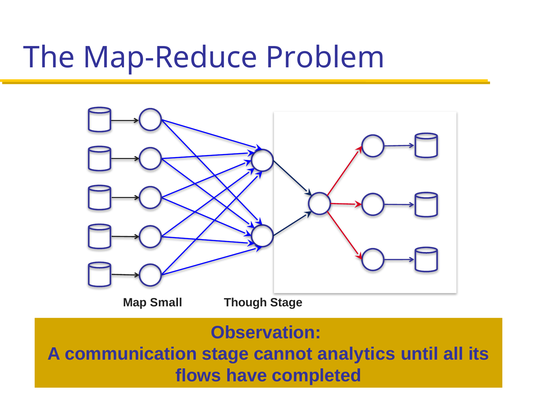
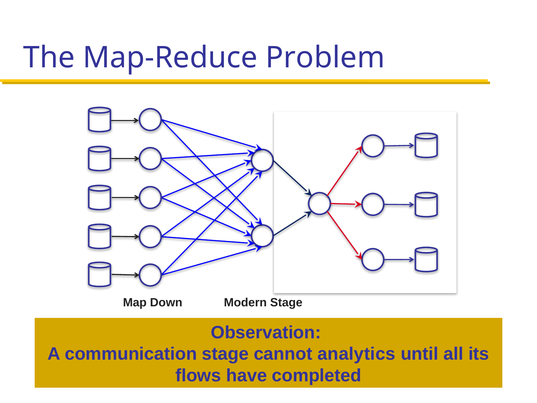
Small: Small -> Down (166, 302)
Though: Though -> Modern (245, 302)
